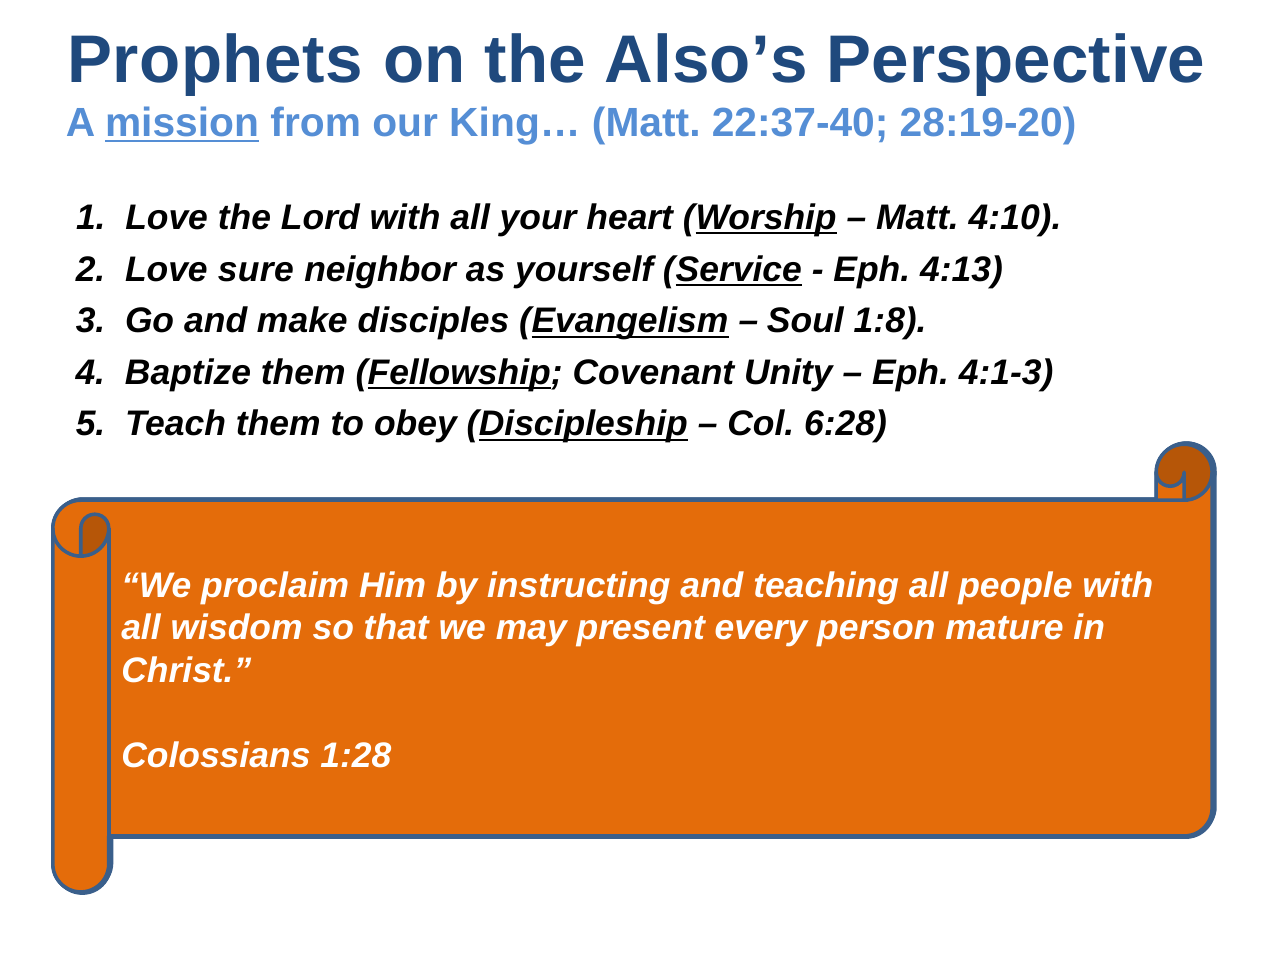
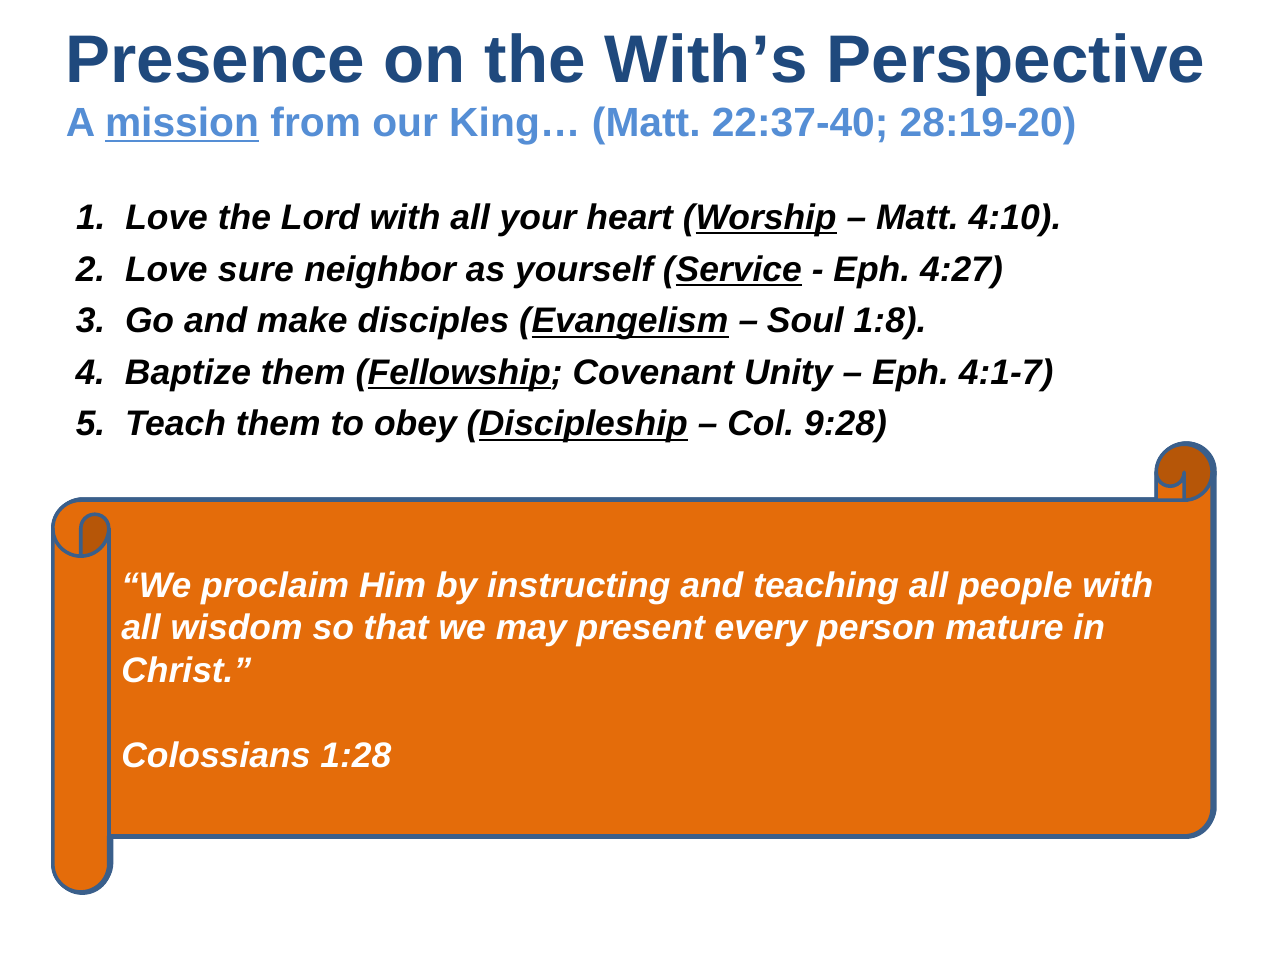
Prophets: Prophets -> Presence (216, 60)
Also’s: Also’s -> With’s (706, 60)
4:13: 4:13 -> 4:27 (962, 269)
4:1-3: 4:1-3 -> 4:1-7 (1006, 372)
6:28: 6:28 -> 9:28 (846, 424)
